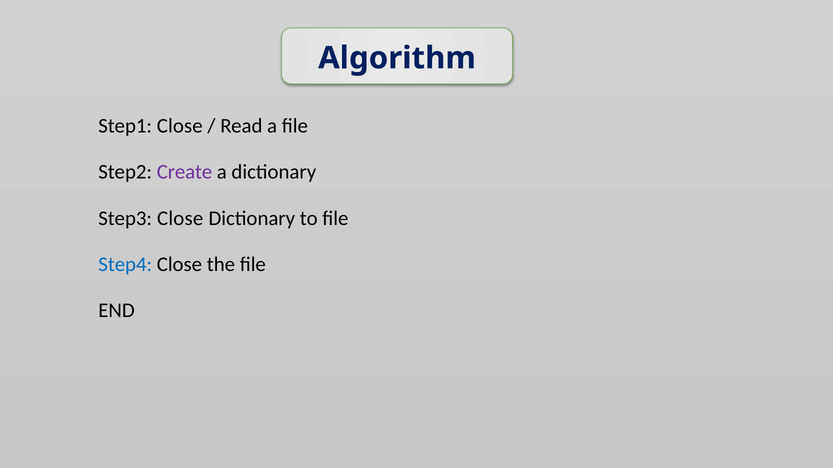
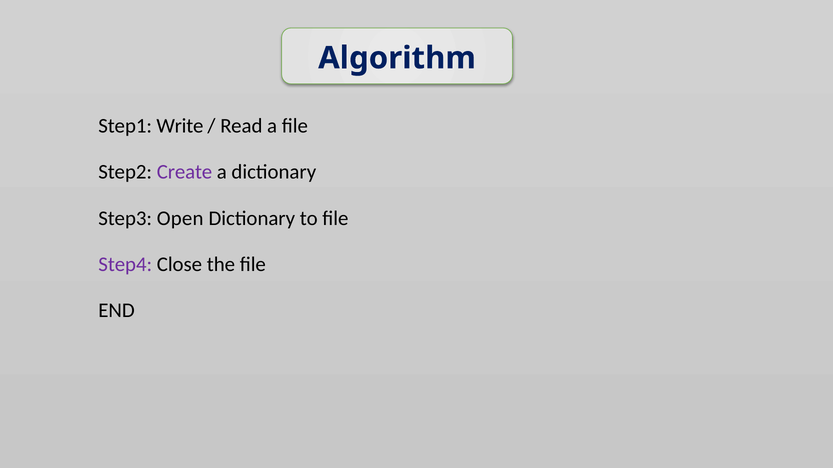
Step1 Close: Close -> Write (180, 126)
Step3 Close: Close -> Open (180, 218)
Step4 colour: blue -> purple (125, 265)
